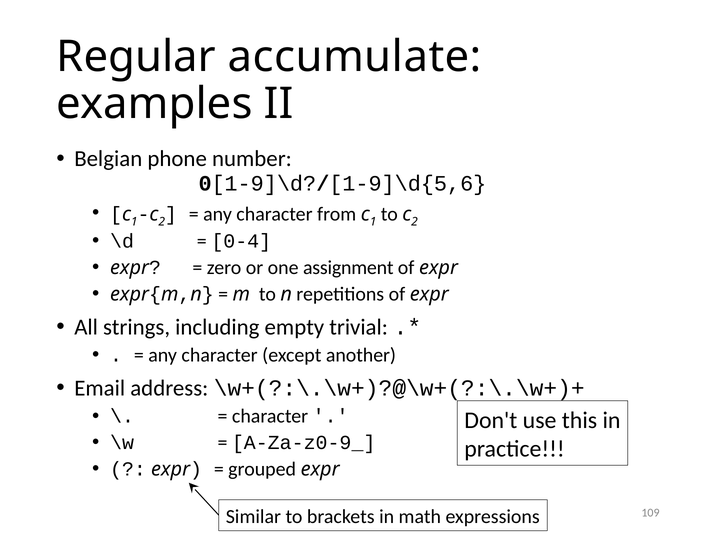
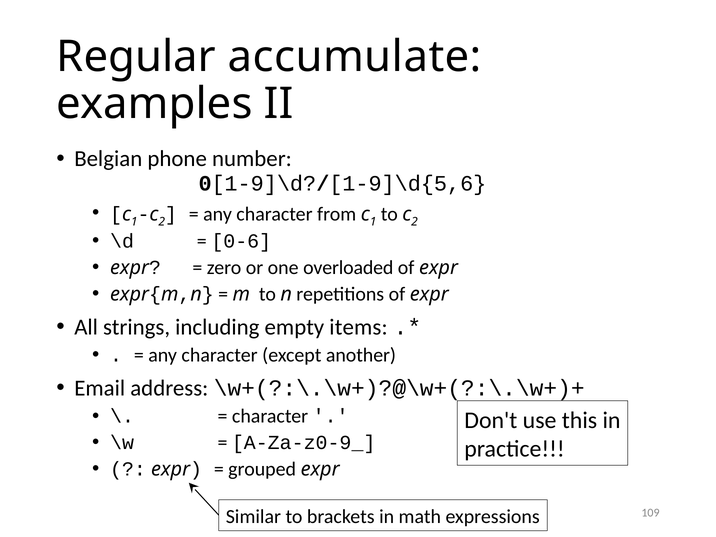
0-4: 0-4 -> 0-6 (241, 241)
assignment: assignment -> overloaded (348, 268)
trivial: trivial -> items (359, 327)
